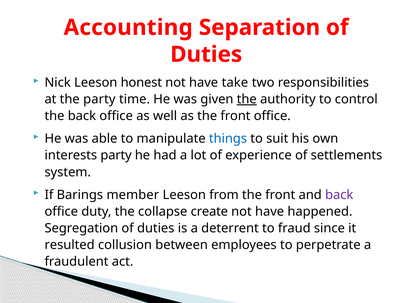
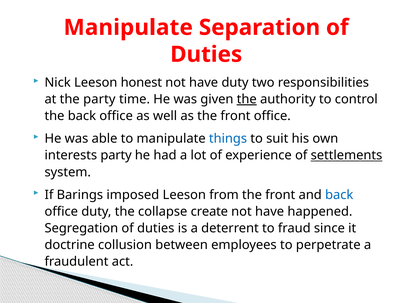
Accounting: Accounting -> Manipulate (128, 27)
have take: take -> duty (235, 83)
settlements underline: none -> present (346, 155)
member: member -> imposed (133, 195)
back colour: purple -> blue (339, 195)
resulted: resulted -> doctrine (70, 245)
